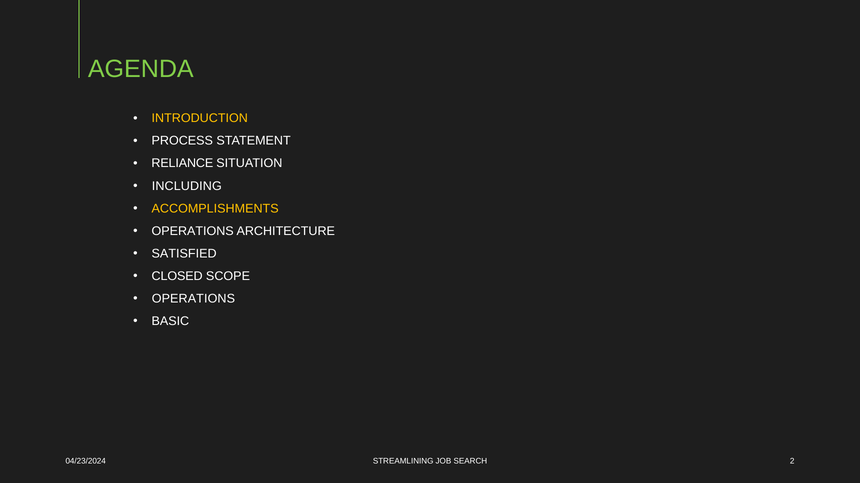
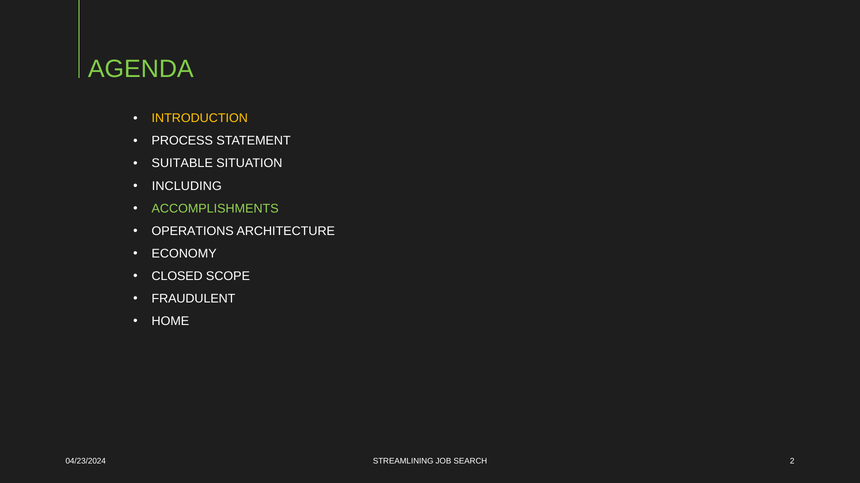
RELIANCE: RELIANCE -> SUITABLE (182, 164)
ACCOMPLISHMENTS colour: yellow -> light green (215, 209)
SATISFIED: SATISFIED -> ECONOMY (184, 254)
OPERATIONS: OPERATIONS -> FRAUDULENT (193, 299)
BASIC: BASIC -> HOME (170, 321)
